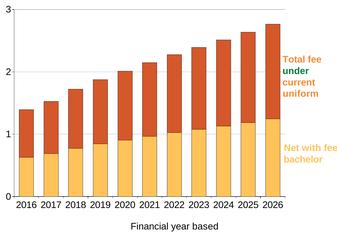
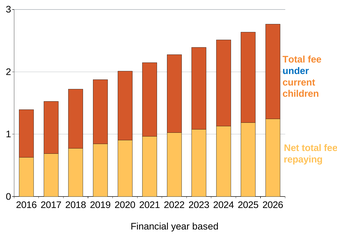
under colour: green -> blue (296, 71)
uniform: uniform -> children (301, 94)
Net with: with -> total (312, 148)
bachelor: bachelor -> repaying (303, 159)
